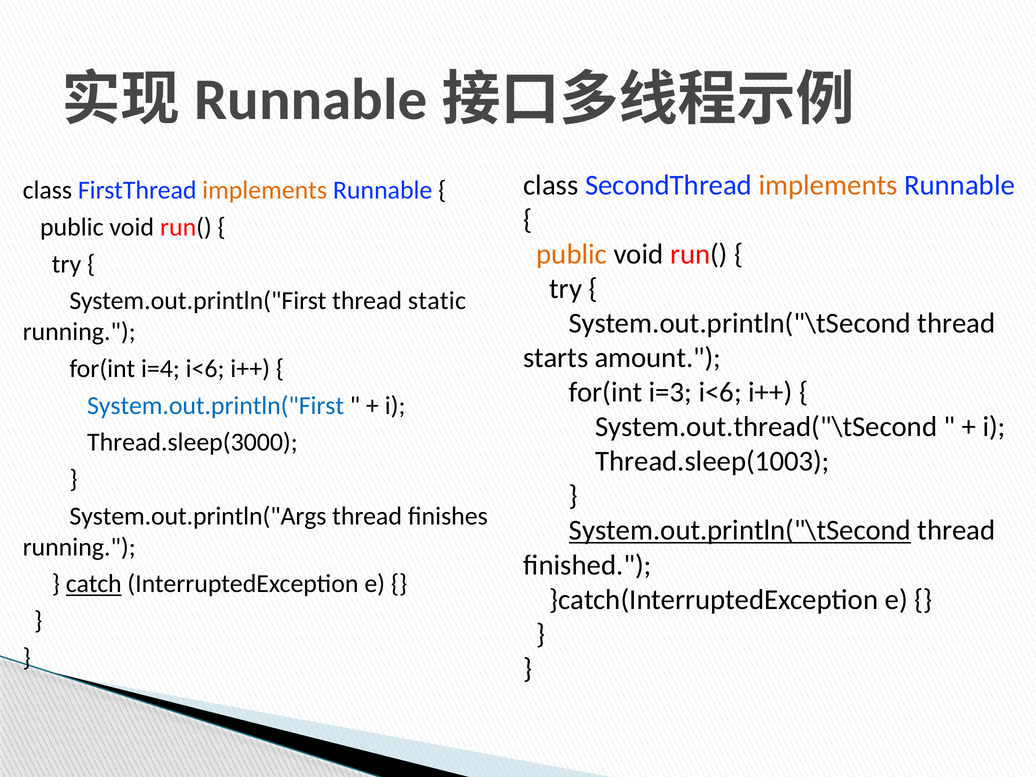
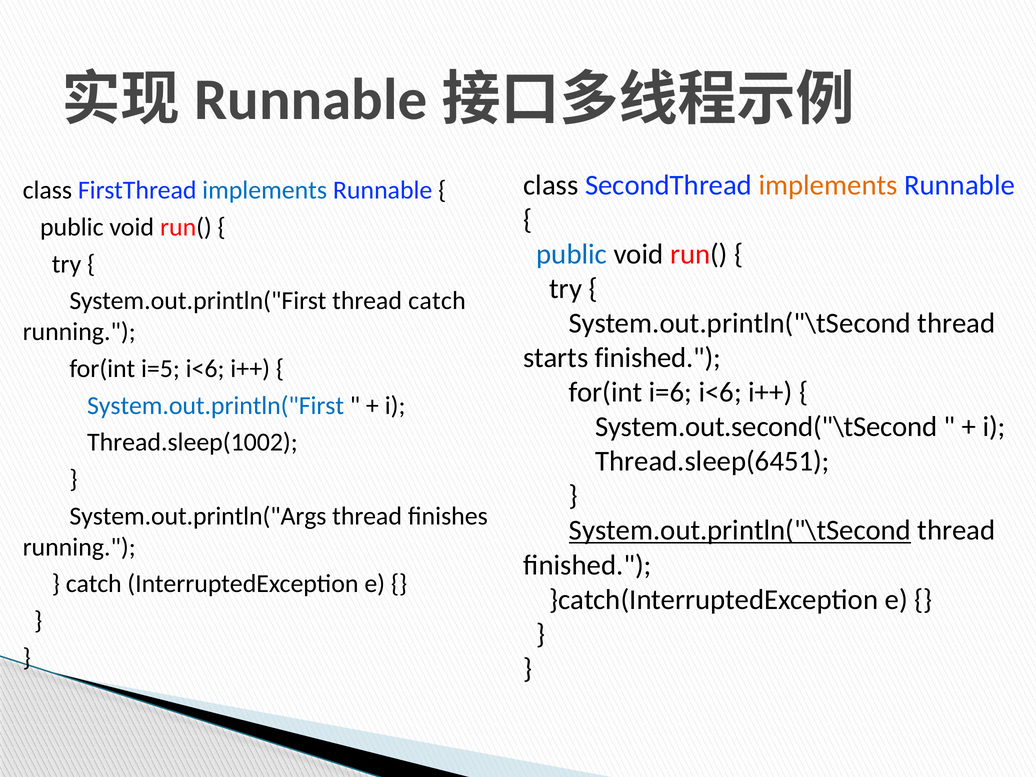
implements colour: orange -> blue (265, 190)
public colour: orange -> blue (572, 254)
thread static: static -> catch (437, 301)
starts amount: amount -> finished (658, 358)
i=4: i=4 -> i=5 (160, 369)
i=3: i=3 -> i=6 (670, 392)
System.out.thread("\tSecond: System.out.thread("\tSecond -> System.out.second("\tSecond (766, 427)
Thread.sleep(3000: Thread.sleep(3000 -> Thread.sleep(1002 (192, 442)
Thread.sleep(1003: Thread.sleep(1003 -> Thread.sleep(6451 (712, 461)
catch underline: present -> none (94, 584)
